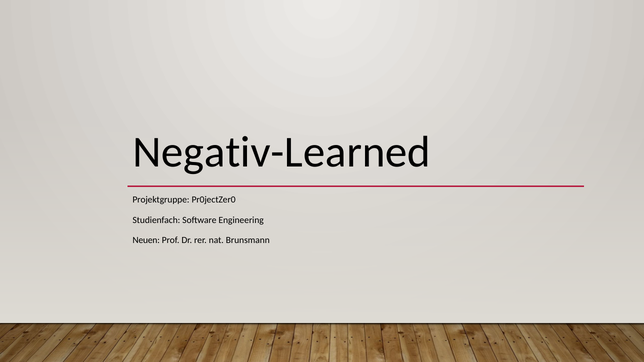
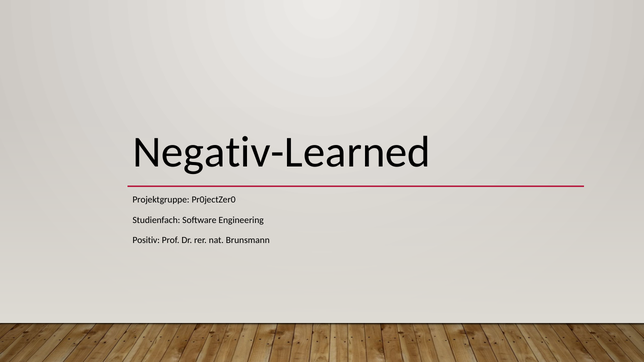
Neuen: Neuen -> Positiv (146, 240)
